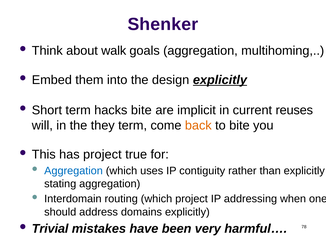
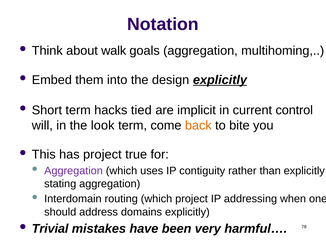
Shenker: Shenker -> Notation (163, 24)
hacks bite: bite -> tied (141, 110)
reuses: reuses -> control (294, 110)
they: they -> look (103, 126)
Aggregation colour: blue -> purple (74, 171)
